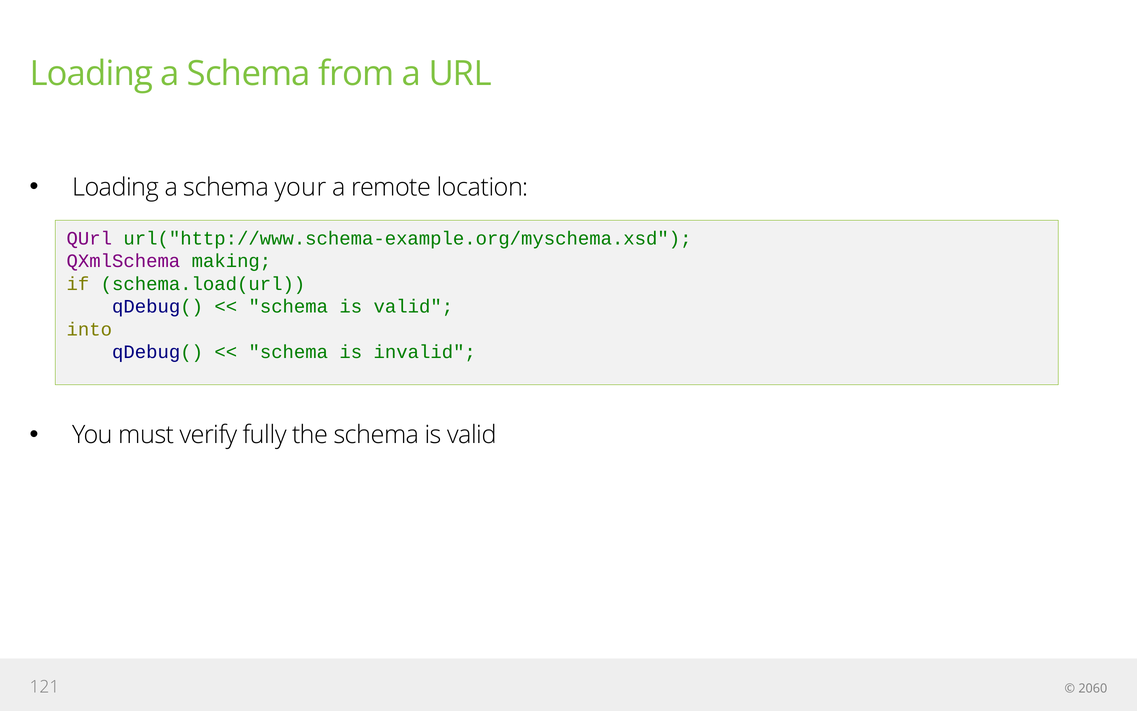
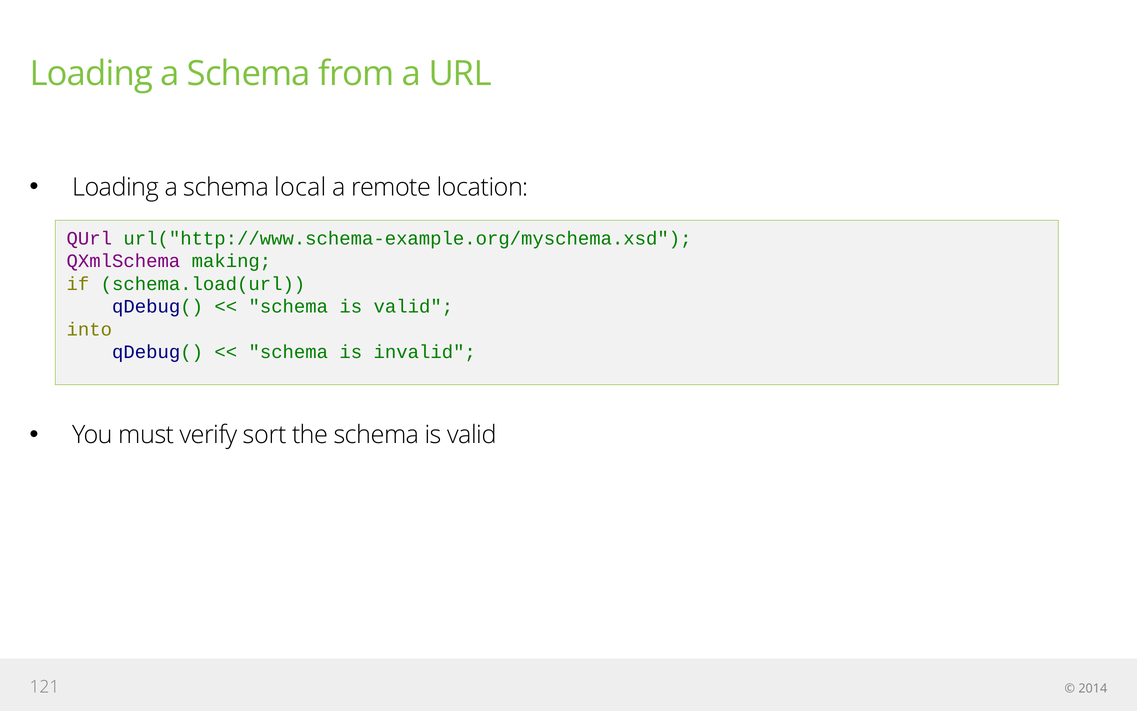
your: your -> local (301, 187)
fully: fully -> sort (265, 435)
2060: 2060 -> 2014 (1093, 688)
